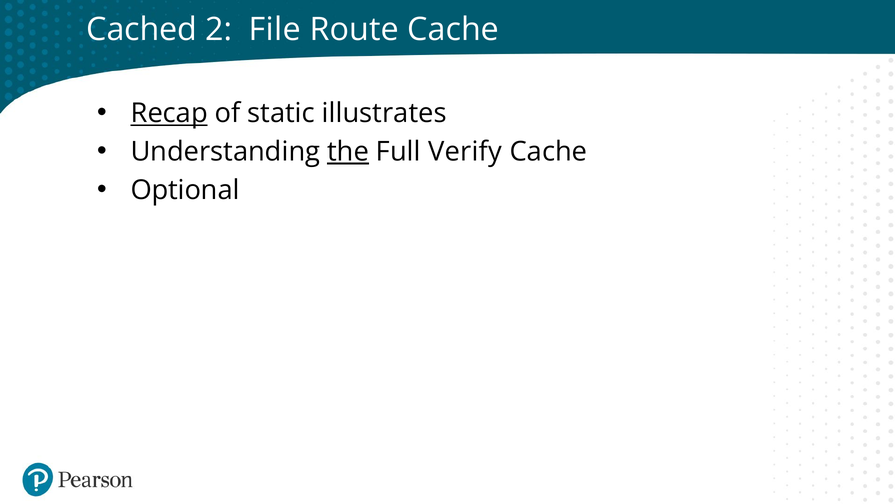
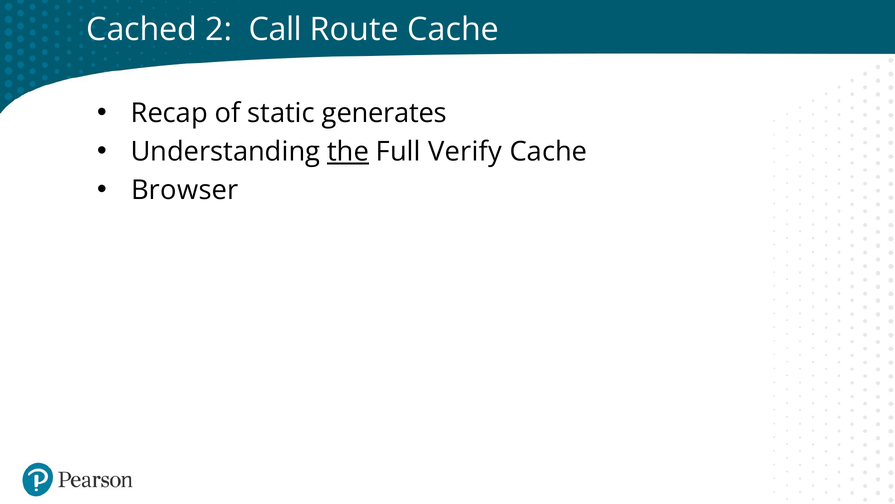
File: File -> Call (275, 30)
Recap underline: present -> none (169, 113)
illustrates: illustrates -> generates (384, 113)
Optional: Optional -> Browser (185, 190)
